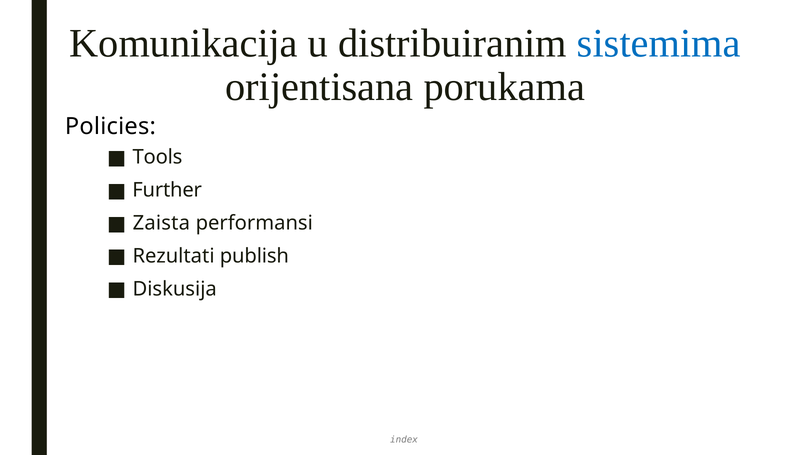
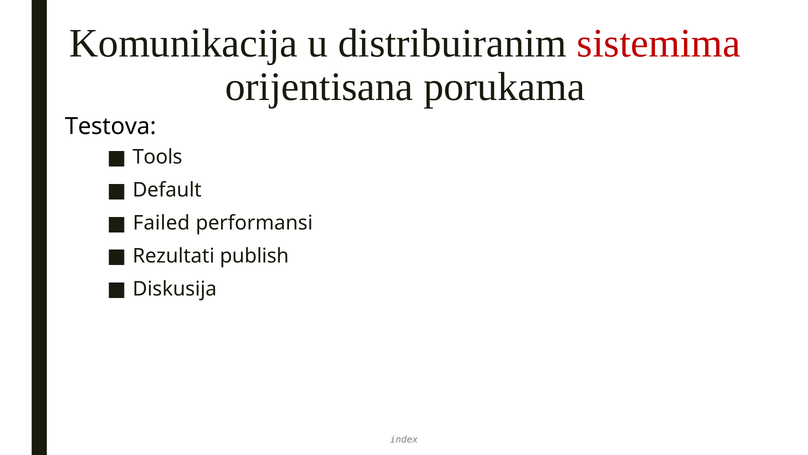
sistemima colour: blue -> red (659, 43)
Policies: Policies -> Testova (111, 127)
Further: Further -> Default (167, 190)
Zaista: Zaista -> Failed (161, 223)
